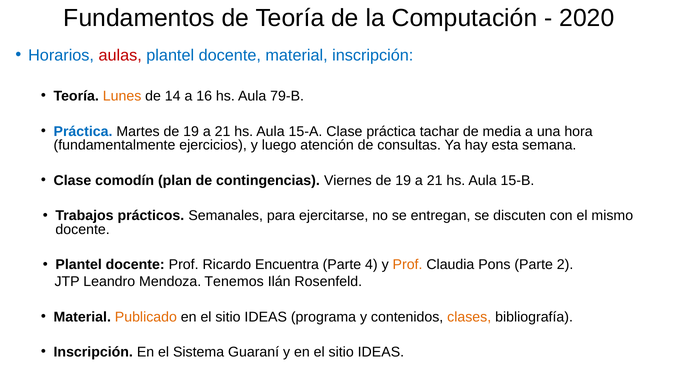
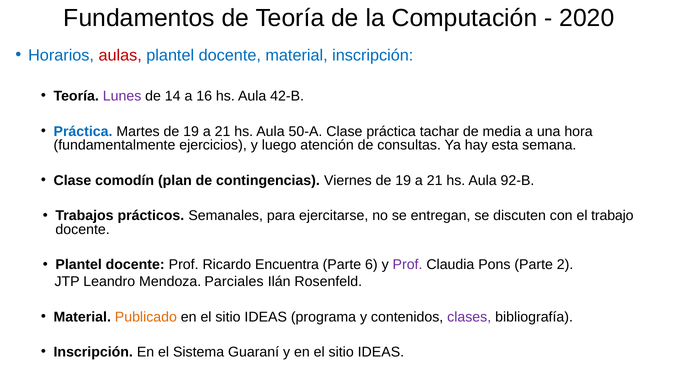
Lunes colour: orange -> purple (122, 96)
79-B: 79-B -> 42-B (287, 96)
15-A: 15-A -> 50-A (305, 132)
15-B: 15-B -> 92-B (518, 181)
mismo: mismo -> trabajo (612, 216)
4: 4 -> 6 (371, 265)
Prof colour: orange -> purple (408, 265)
Tenemos: Tenemos -> Parciales (234, 282)
clases colour: orange -> purple (469, 317)
